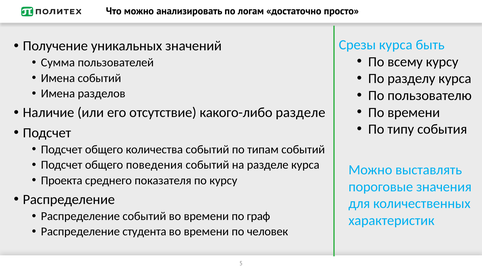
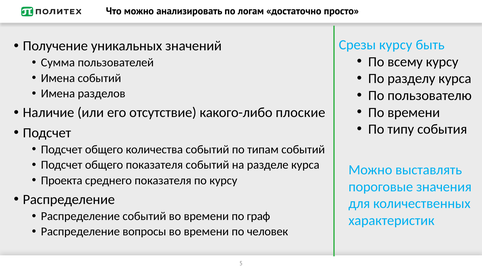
Срезы курса: курса -> курсу (396, 45)
какого-либо разделе: разделе -> плоские (300, 113)
общего поведения: поведения -> показателя (154, 165)
студента: студента -> вопросы (144, 232)
